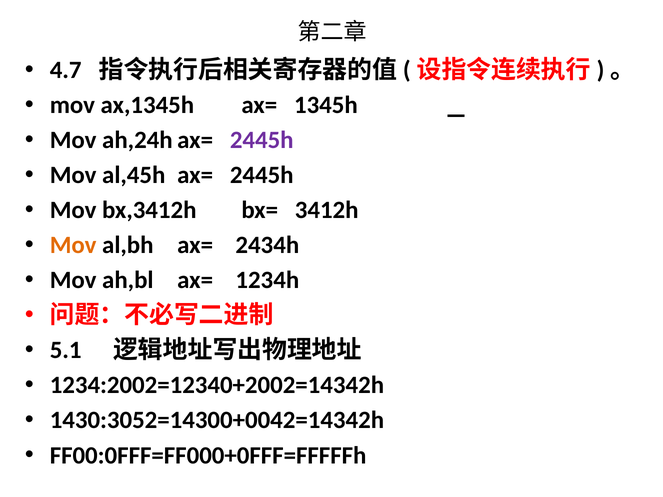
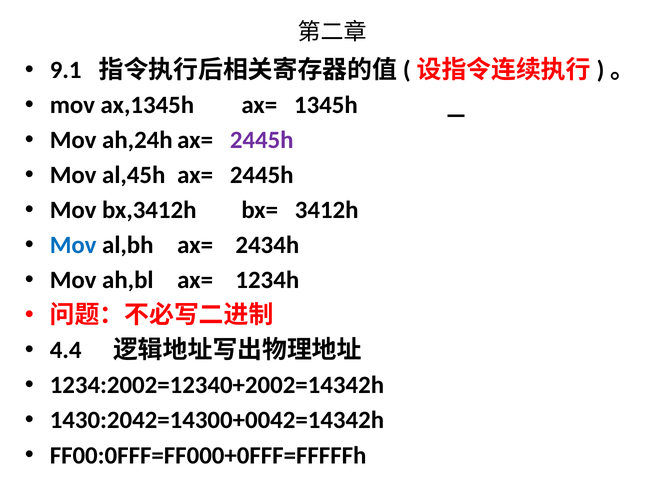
4.7: 4.7 -> 9.1 (66, 70)
Mov colour: orange -> blue (73, 245)
5.1: 5.1 -> 4.4 (66, 350)
1430:3052=14300+0042=14342h: 1430:3052=14300+0042=14342h -> 1430:2042=14300+0042=14342h (217, 420)
